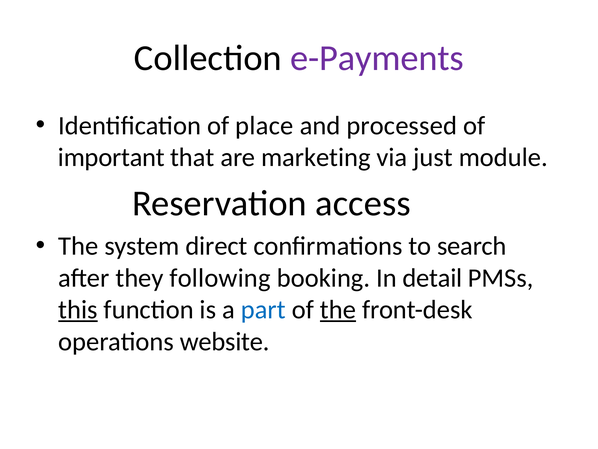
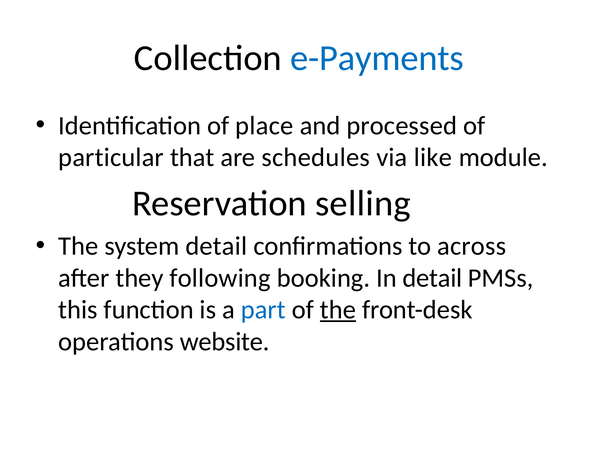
e-Payments colour: purple -> blue (377, 58)
important: important -> particular (111, 157)
marketing: marketing -> schedules (316, 157)
just: just -> like (433, 157)
access: access -> selling (363, 203)
system direct: direct -> detail (216, 246)
search: search -> across (472, 246)
this underline: present -> none (78, 310)
